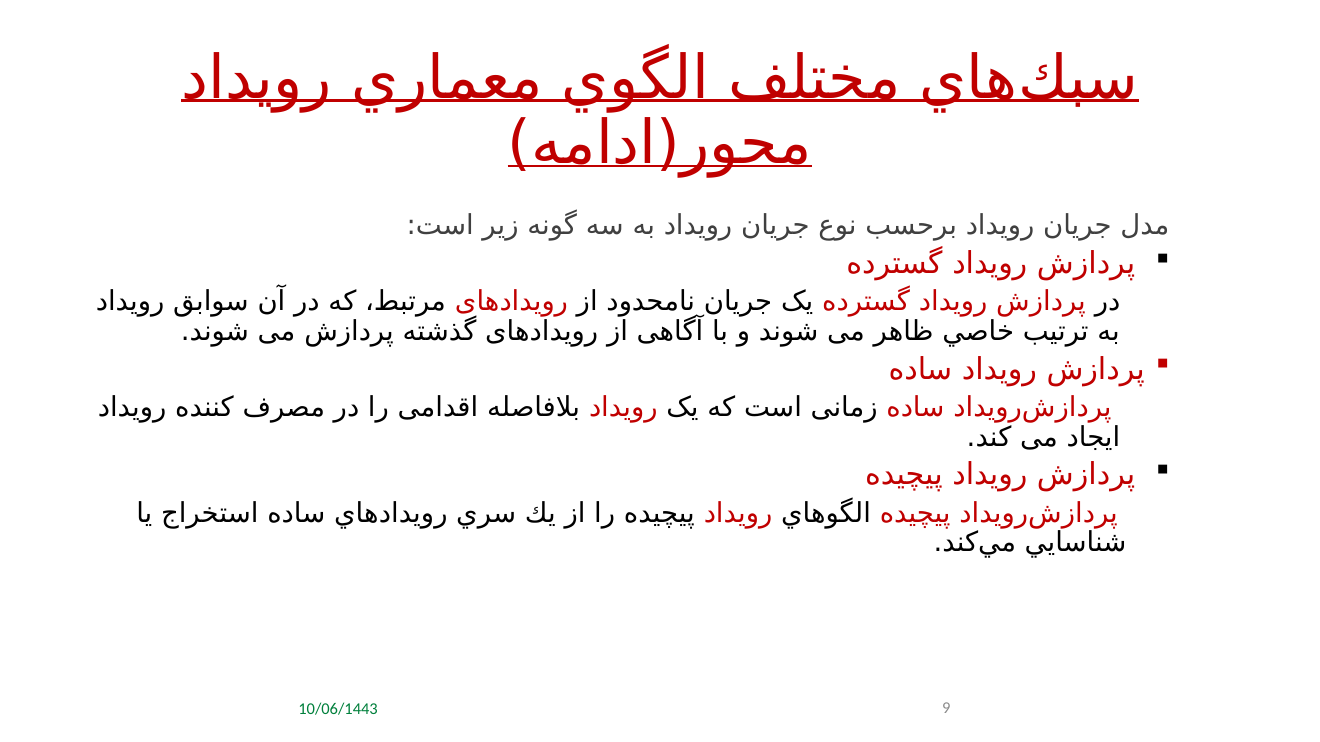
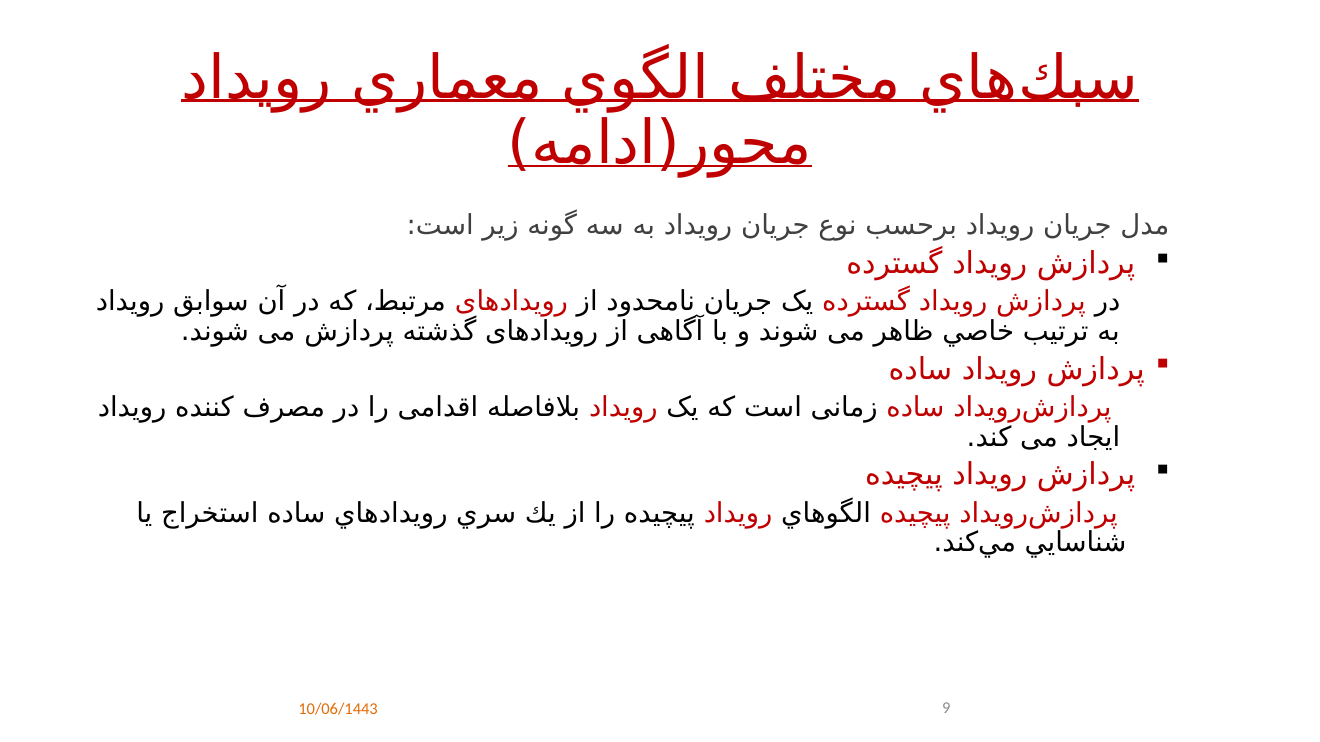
10/06/1443 colour: green -> orange (338, 709)
